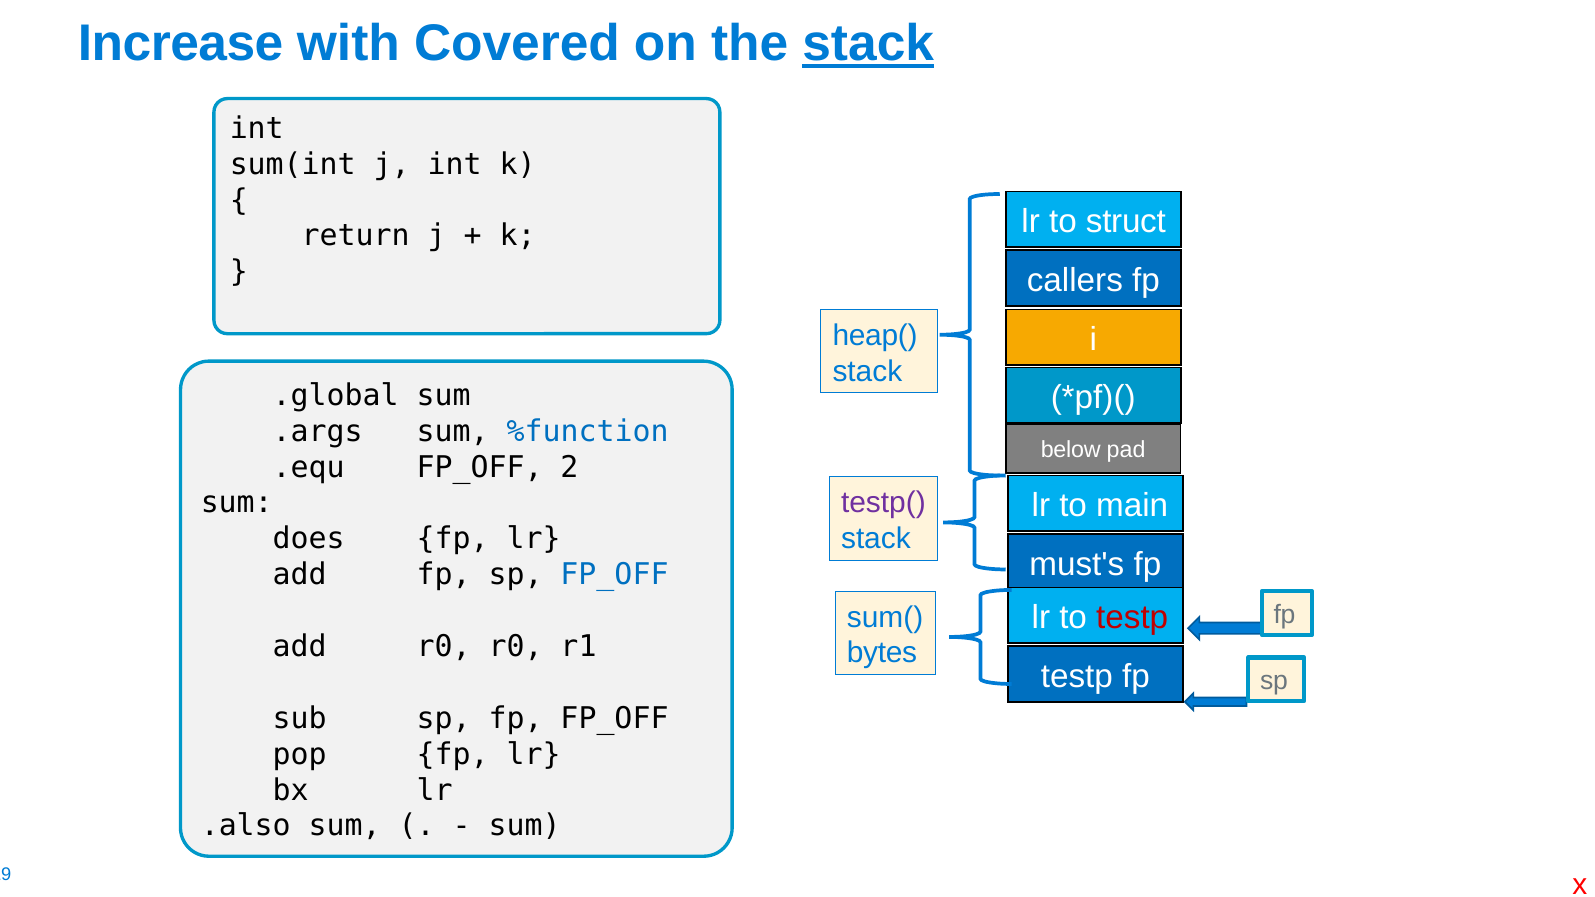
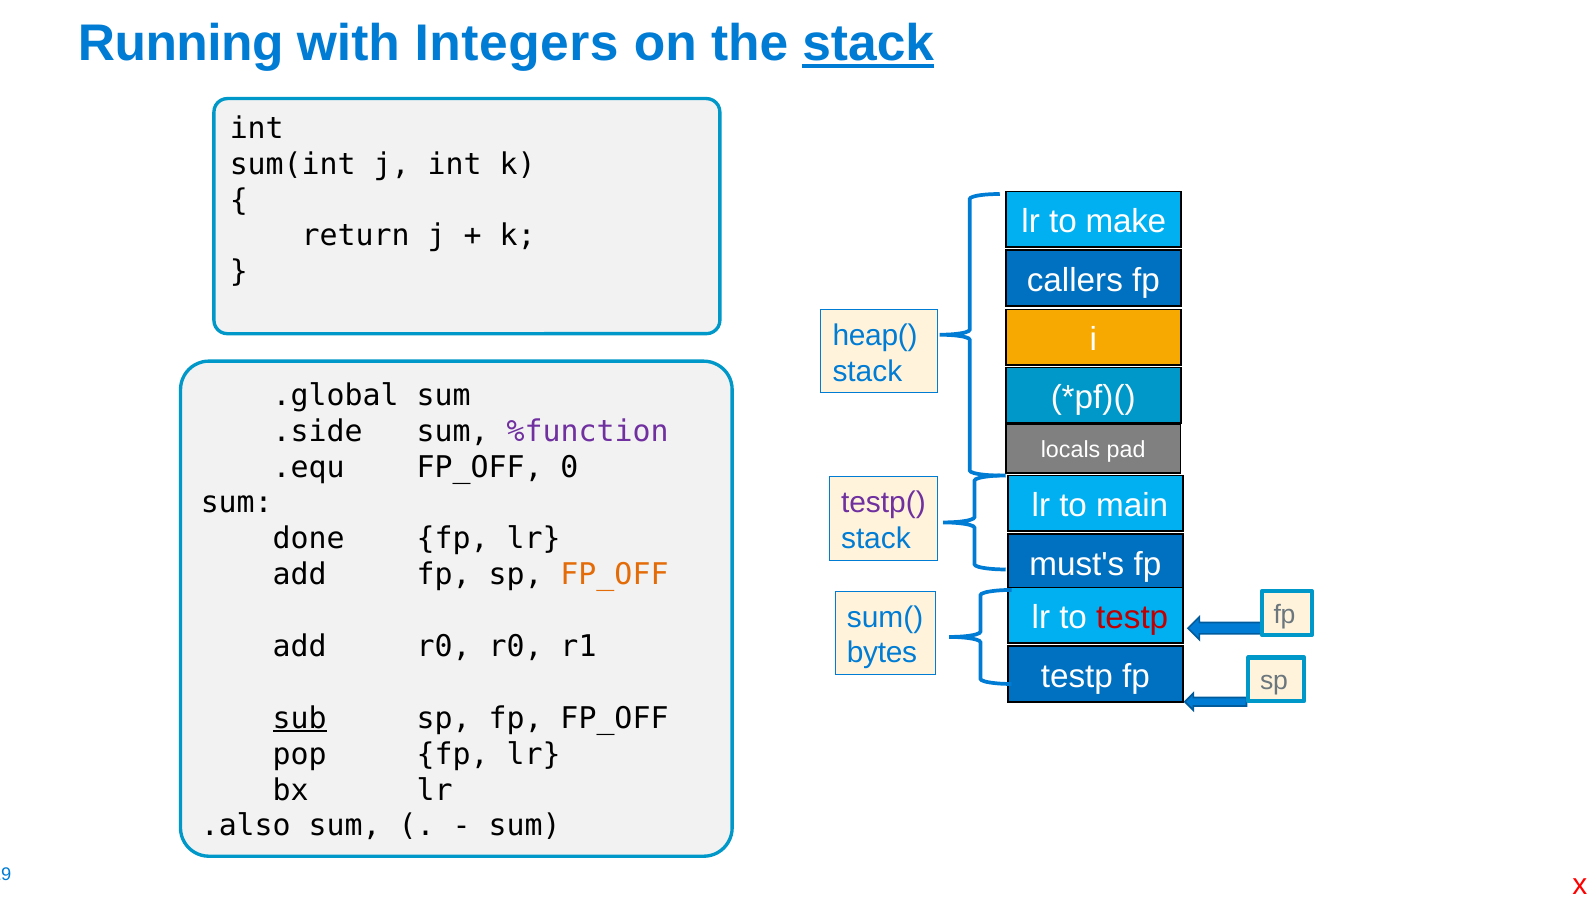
Increase: Increase -> Running (181, 44)
Covered: Covered -> Integers (517, 44)
struct: struct -> make (1126, 222)
.args: .args -> .side (318, 431)
%function colour: blue -> purple (588, 431)
below: below -> locals (1071, 450)
2: 2 -> 0 (569, 467)
does: does -> done (309, 539)
FP_OFF colour: blue -> orange (614, 575)
sub underline: none -> present (300, 719)
